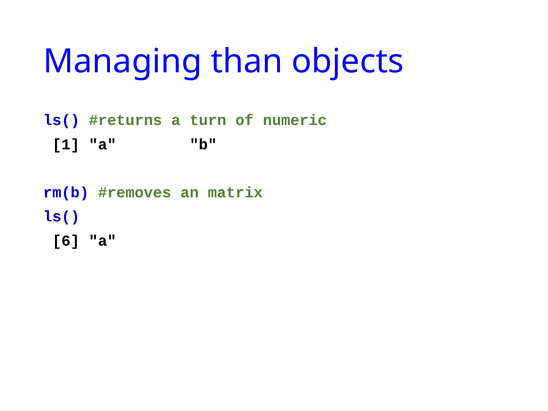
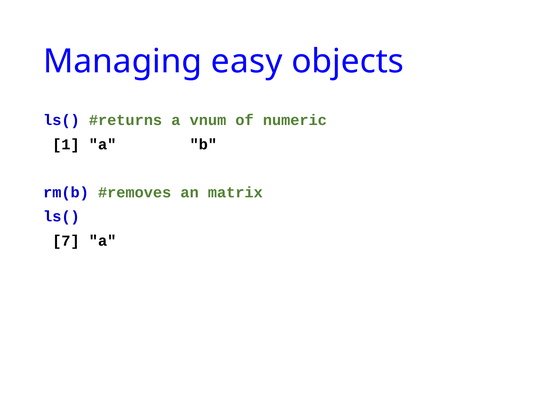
than: than -> easy (247, 61)
turn: turn -> vnum (208, 120)
6: 6 -> 7 (66, 241)
